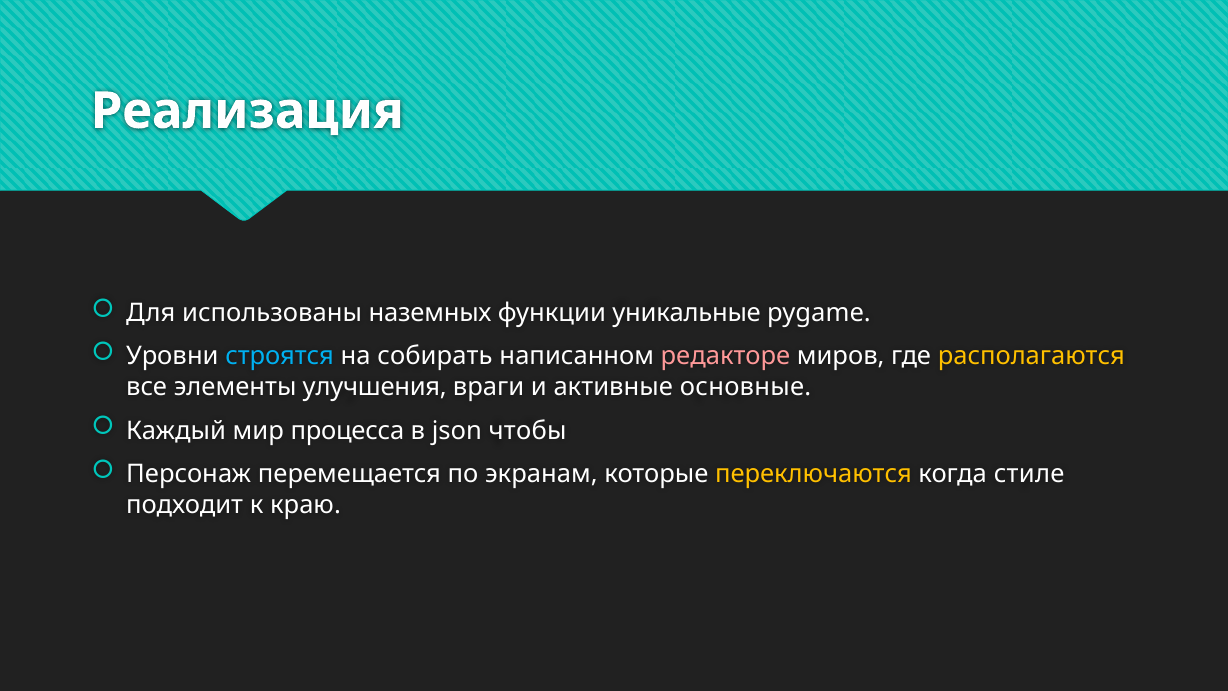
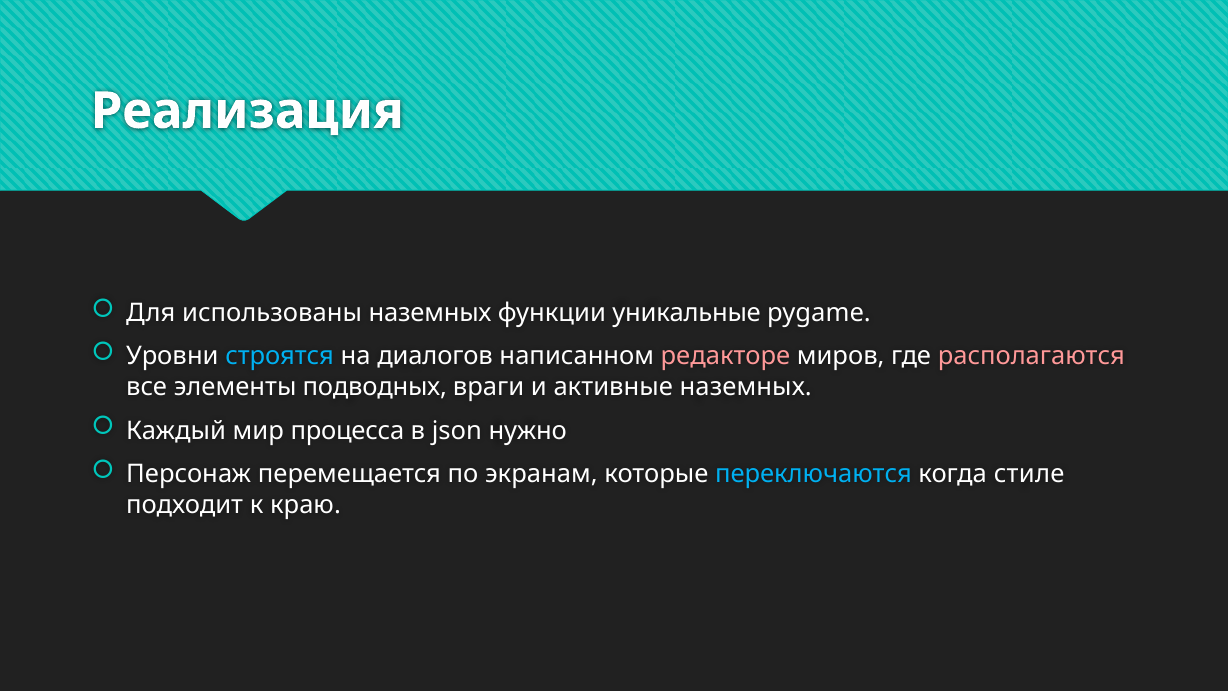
собирать: собирать -> диалогов (435, 356)
располагаются colour: yellow -> pink (1031, 356)
улучшения: улучшения -> подводных (375, 387)
активные основные: основные -> наземных (746, 387)
чтобы: чтобы -> нужно (528, 431)
переключаются colour: yellow -> light blue (814, 474)
